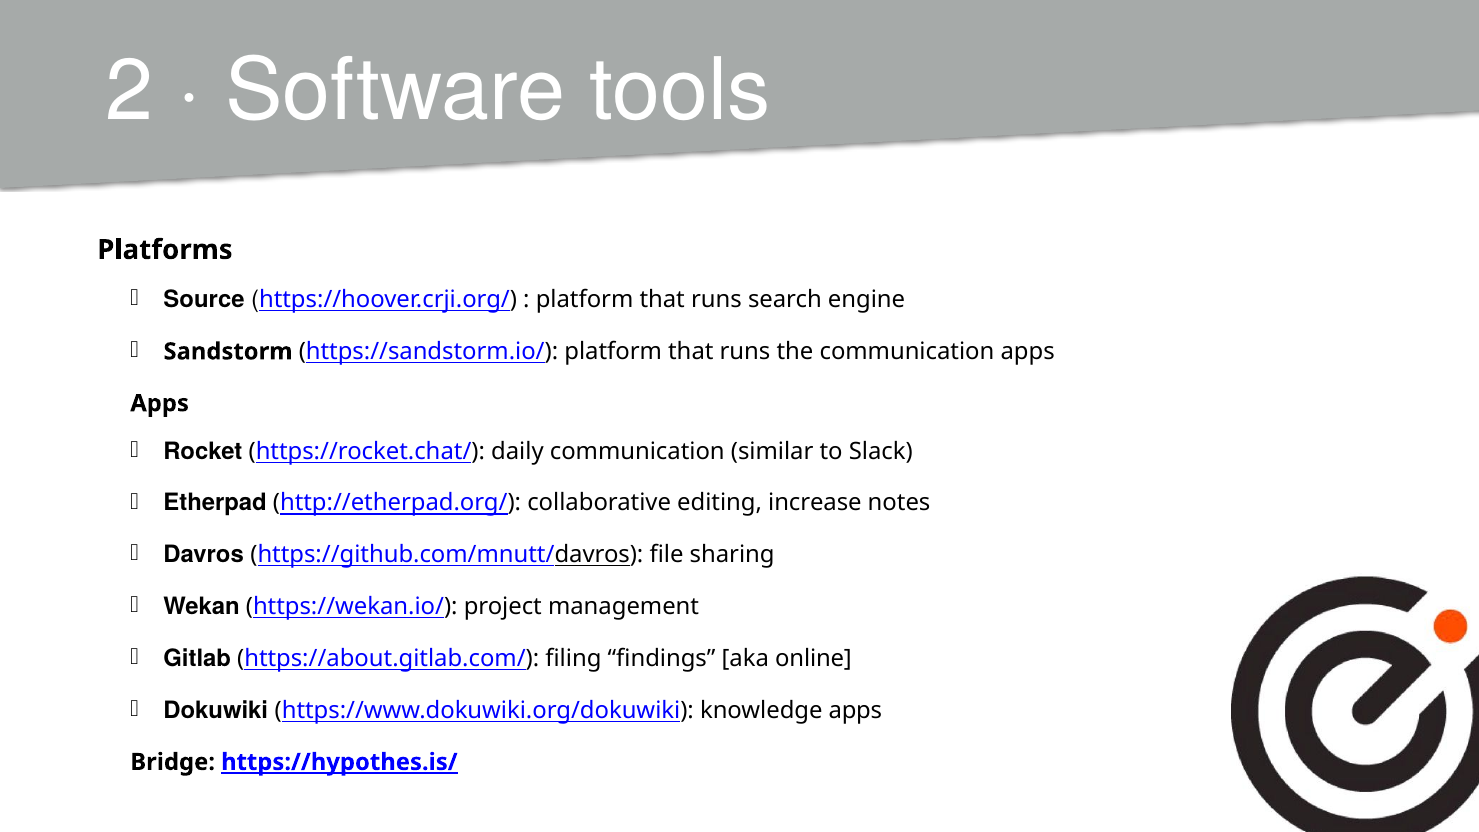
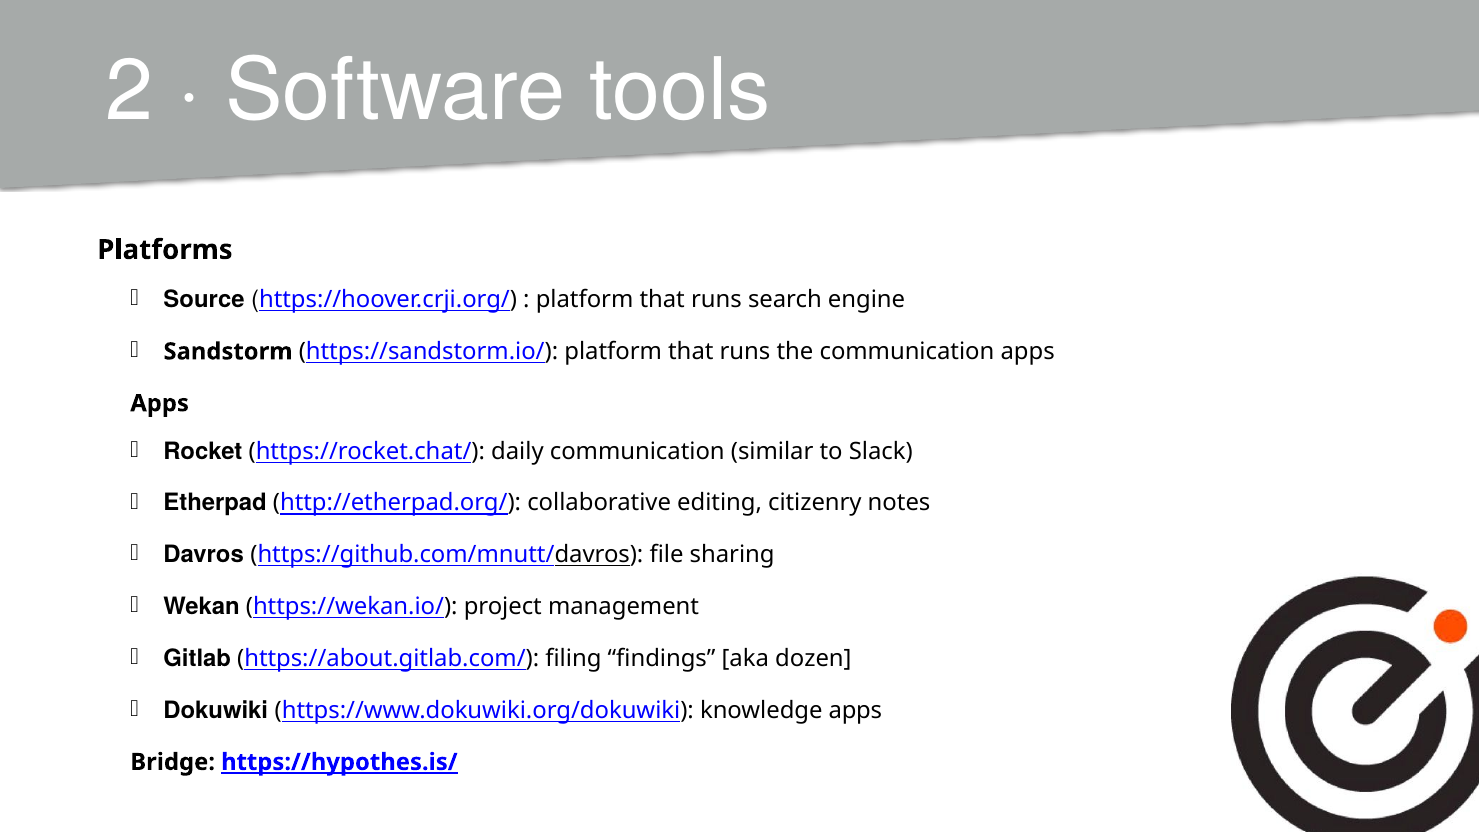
increase: increase -> citizenry (815, 503)
online: online -> dozen (813, 658)
